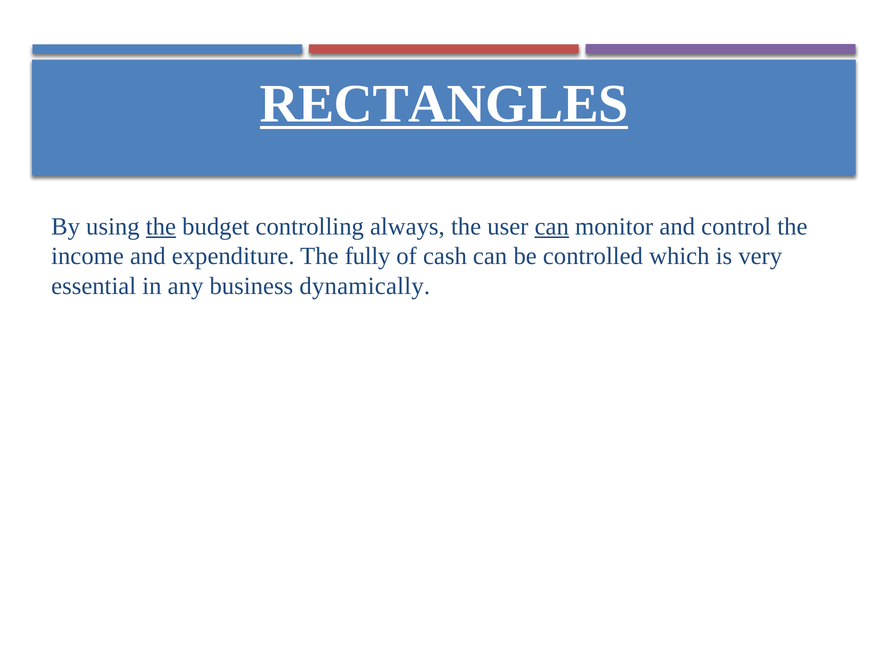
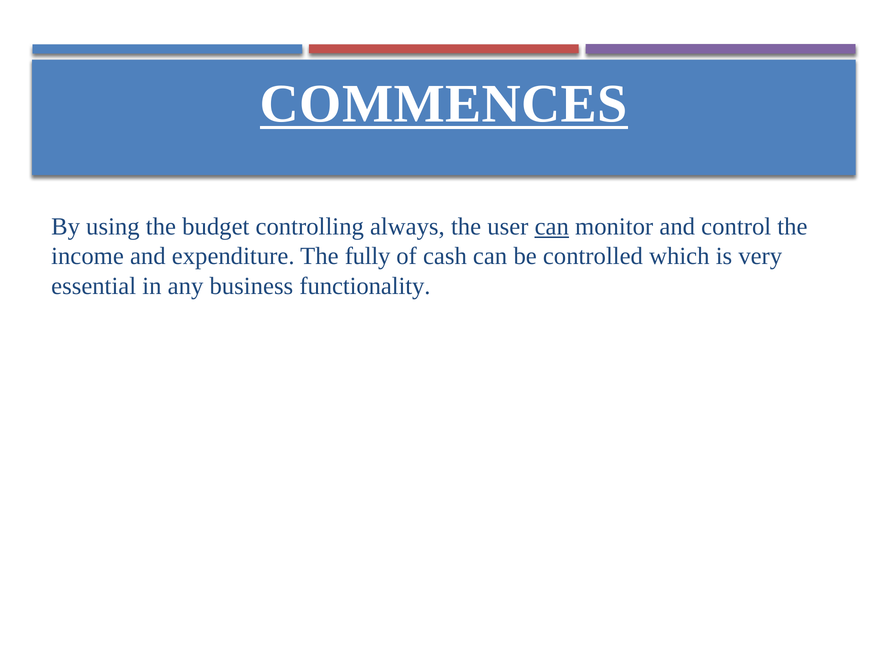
RECTANGLES: RECTANGLES -> COMMENCES (444, 104)
the underline: present -> none (161, 227)
dynamically: dynamically -> functionality (365, 286)
